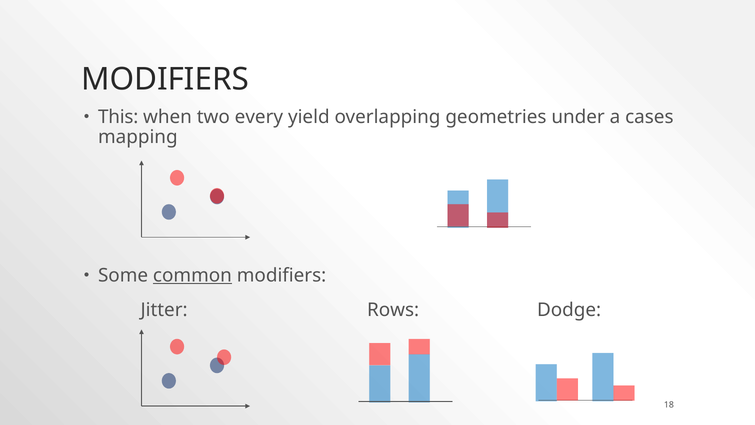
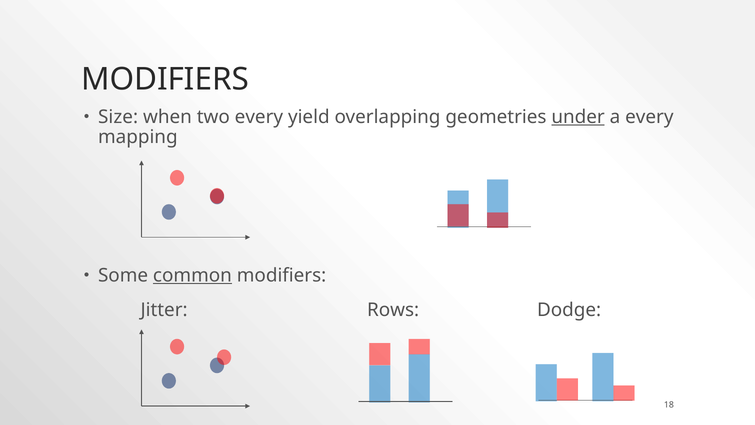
This: This -> Size (118, 117)
under underline: none -> present (578, 117)
a cases: cases -> every (649, 117)
